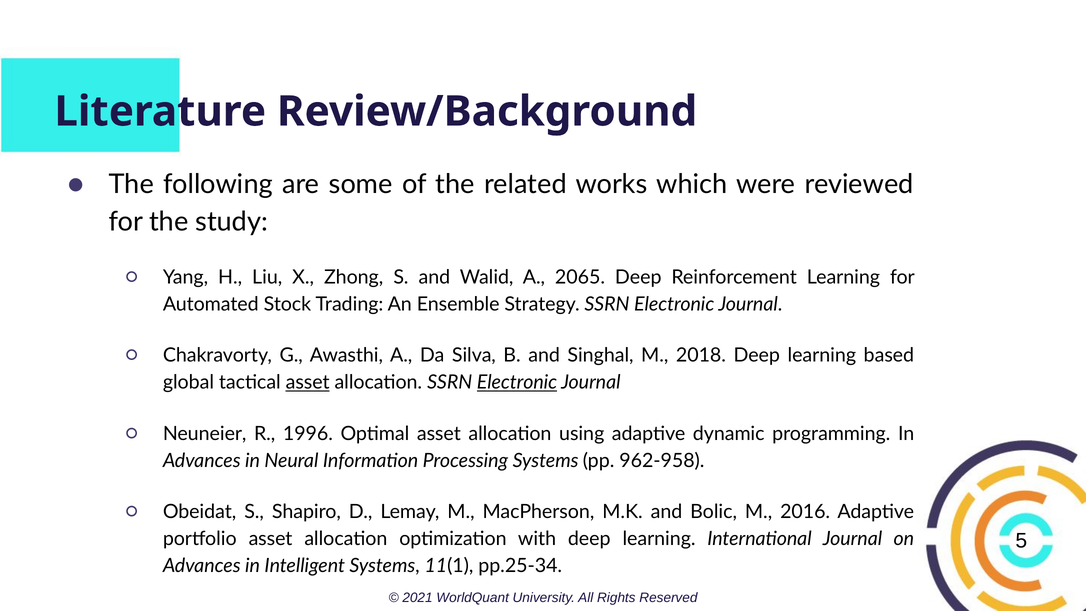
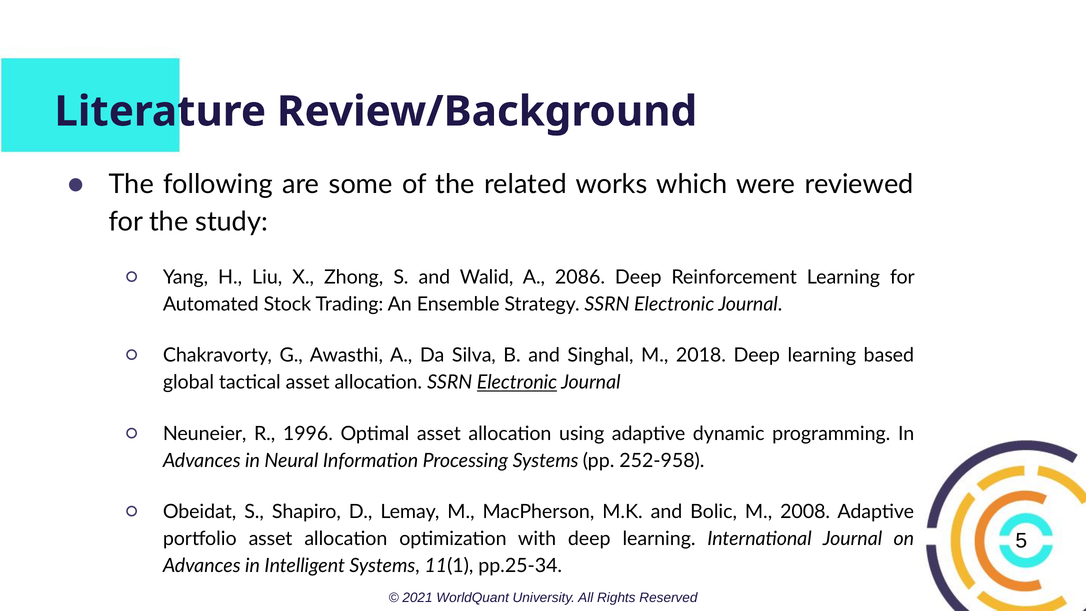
2065: 2065 -> 2086 (580, 277)
asset underline: present -> none (308, 382)
962-958: 962-958 -> 252-958 (662, 461)
2016: 2016 -> 2008 (805, 512)
